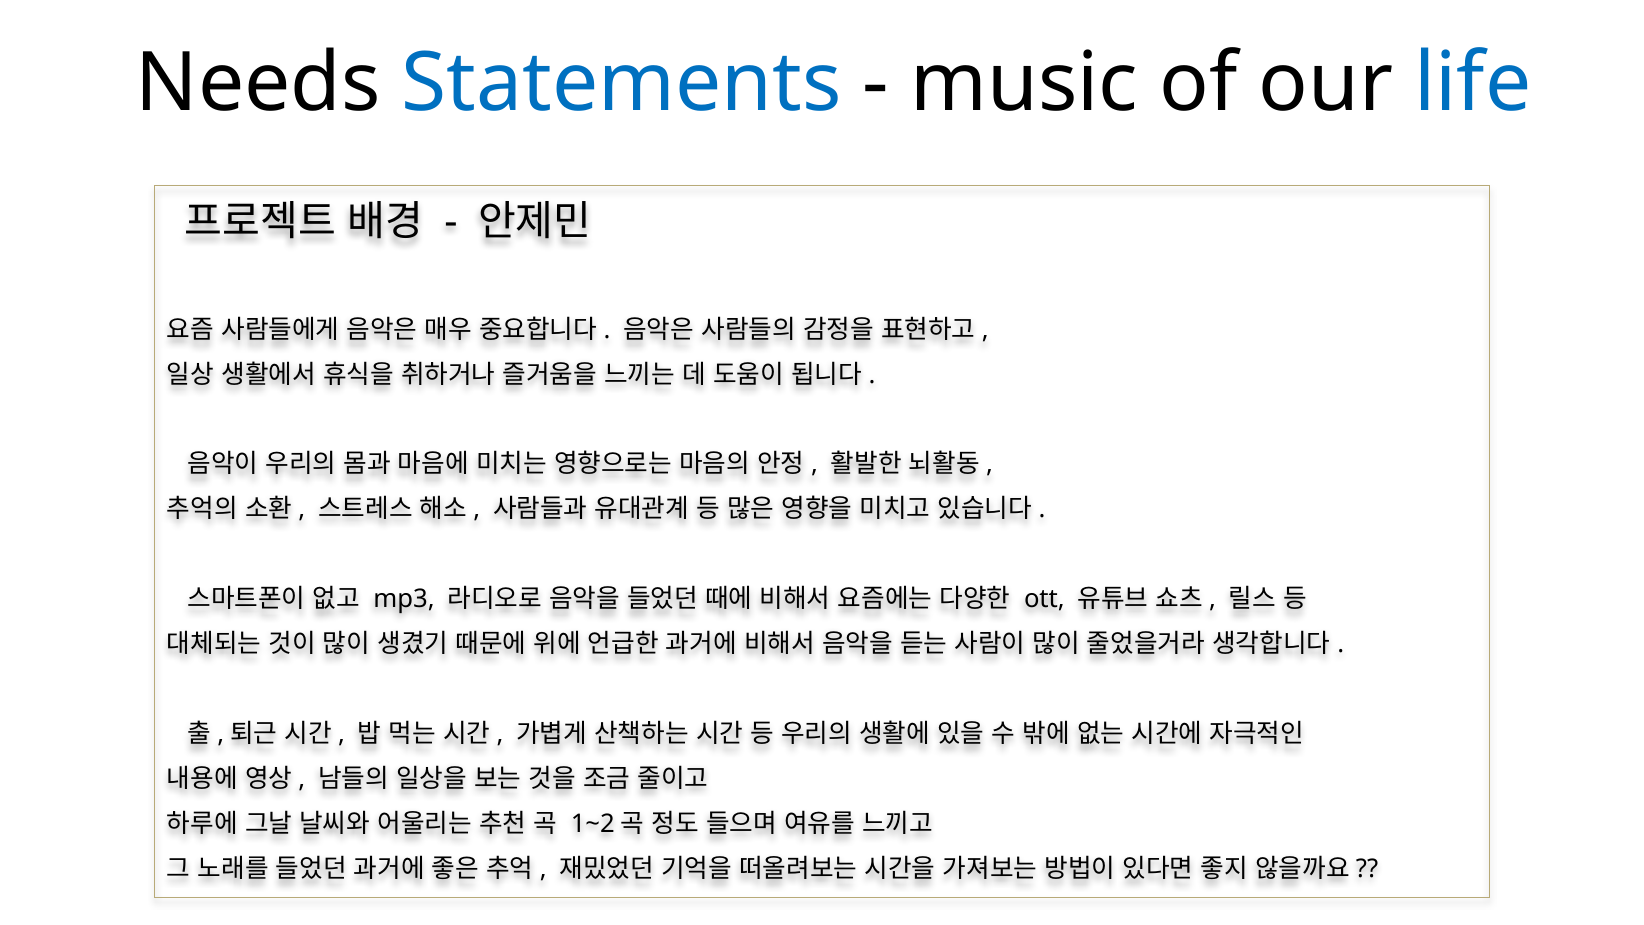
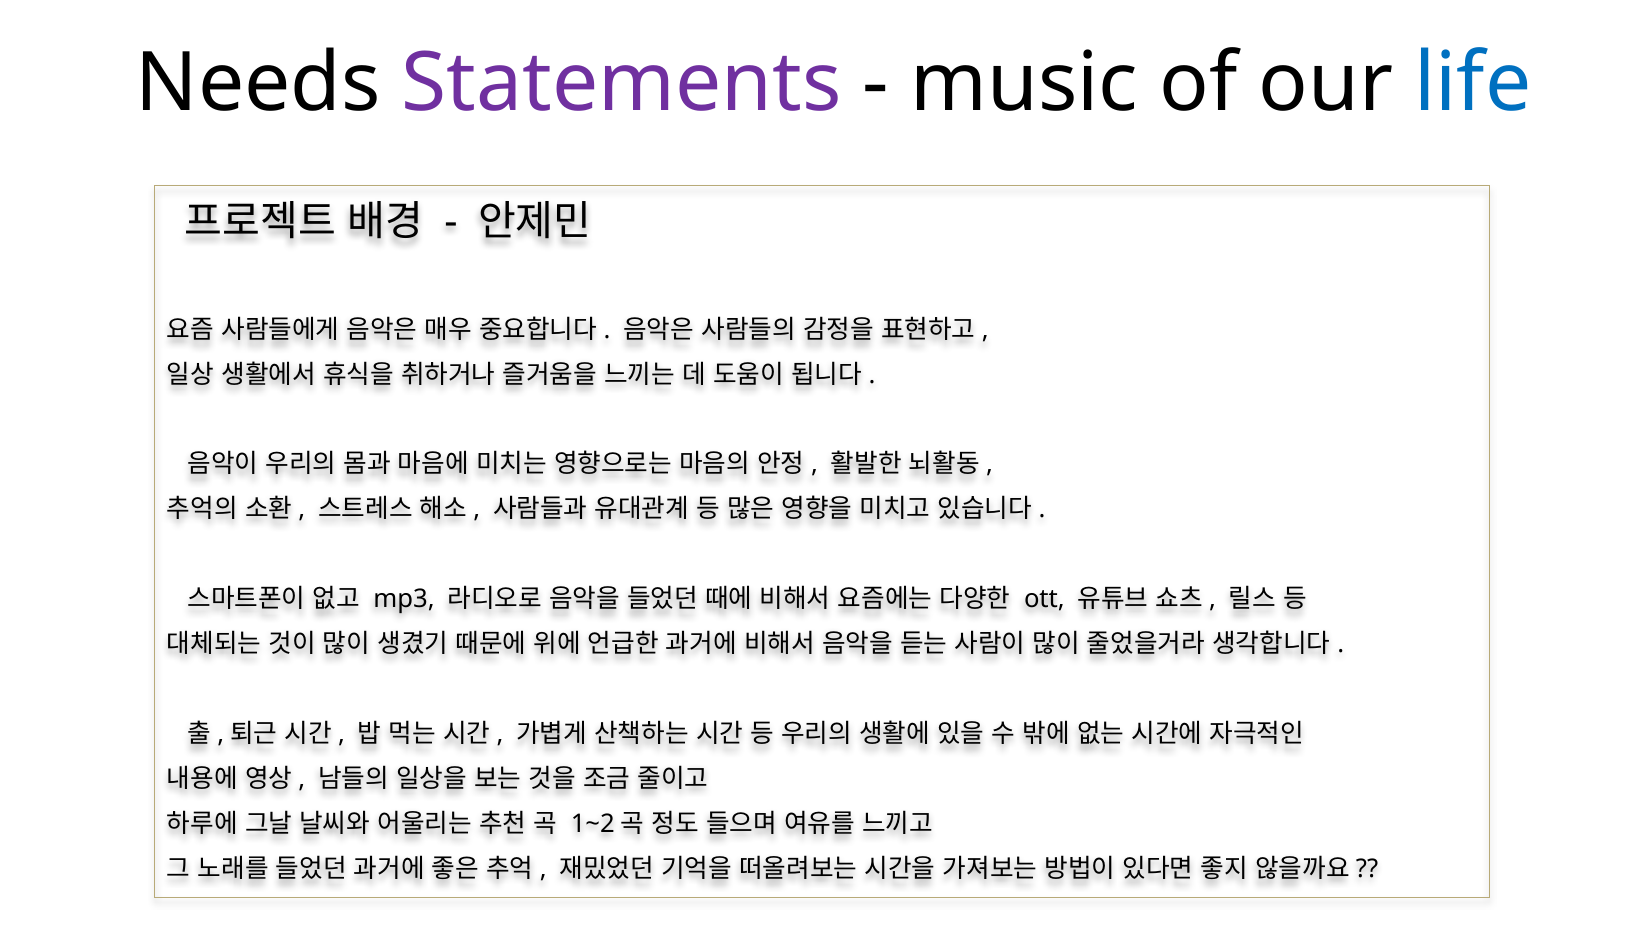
Statements colour: blue -> purple (622, 83)
